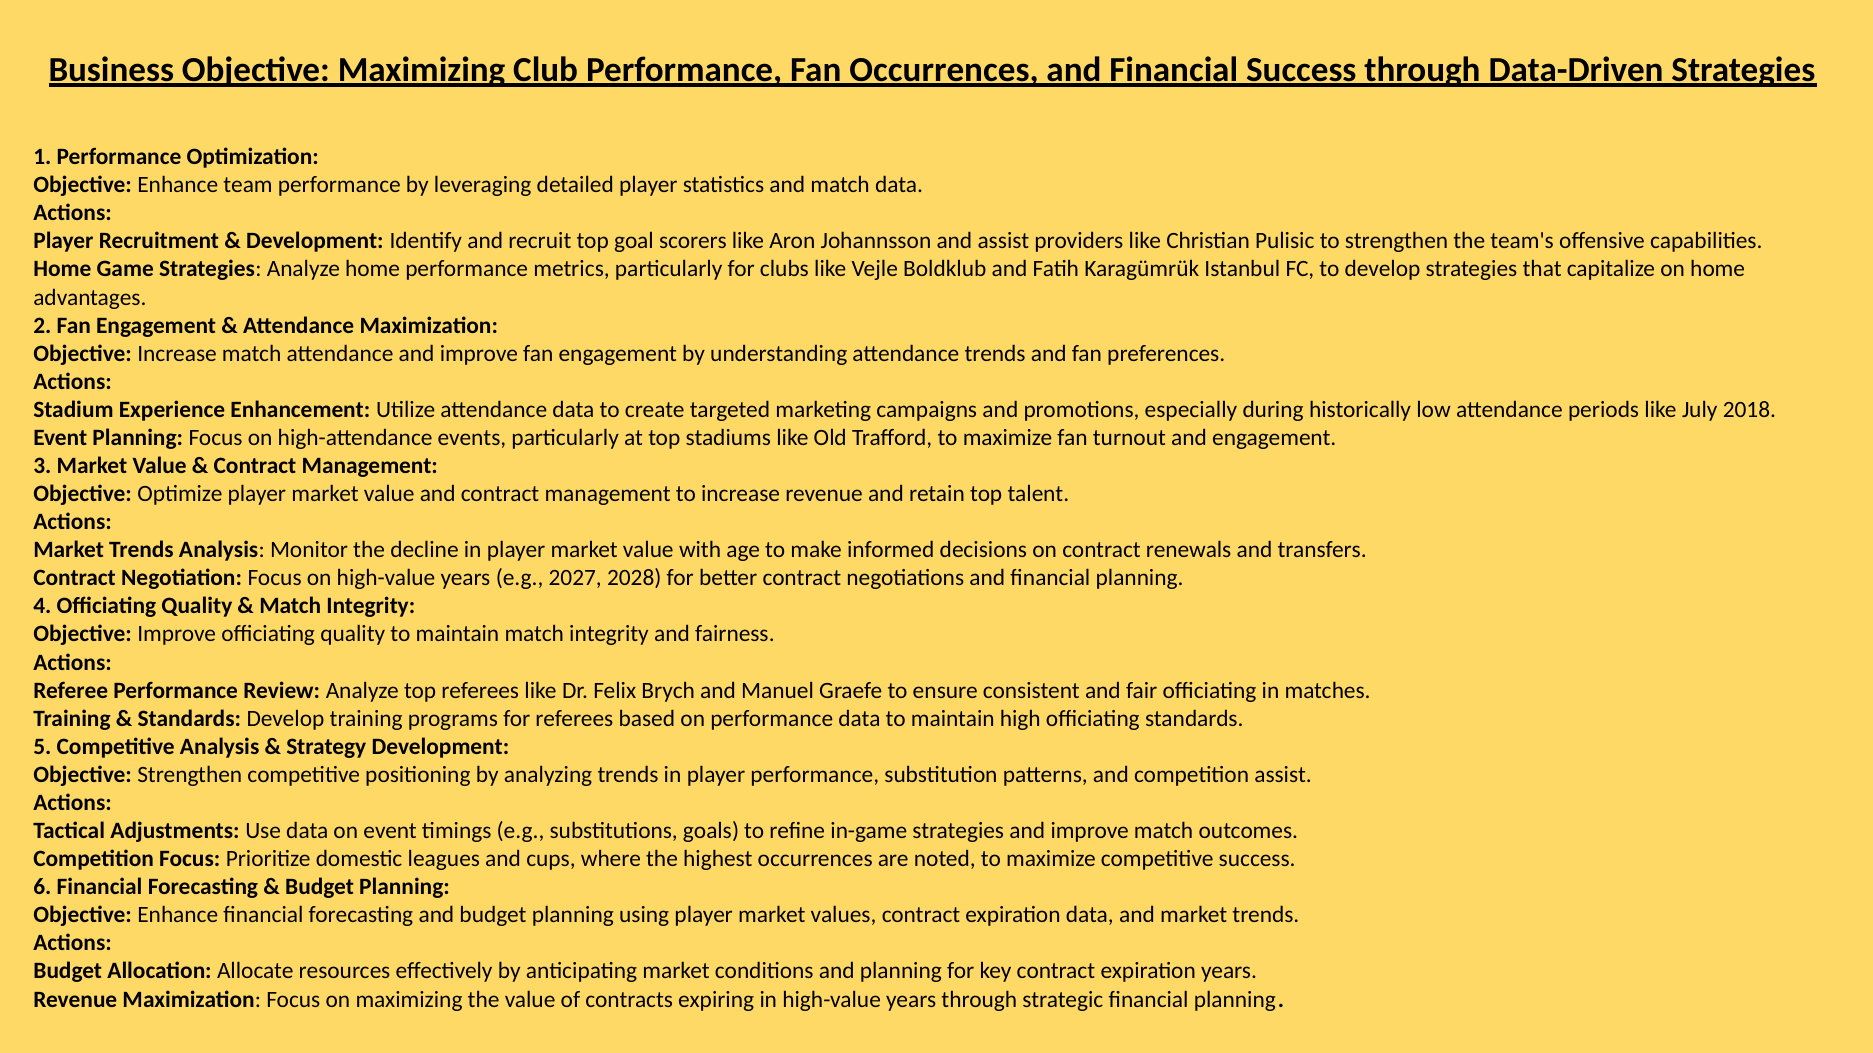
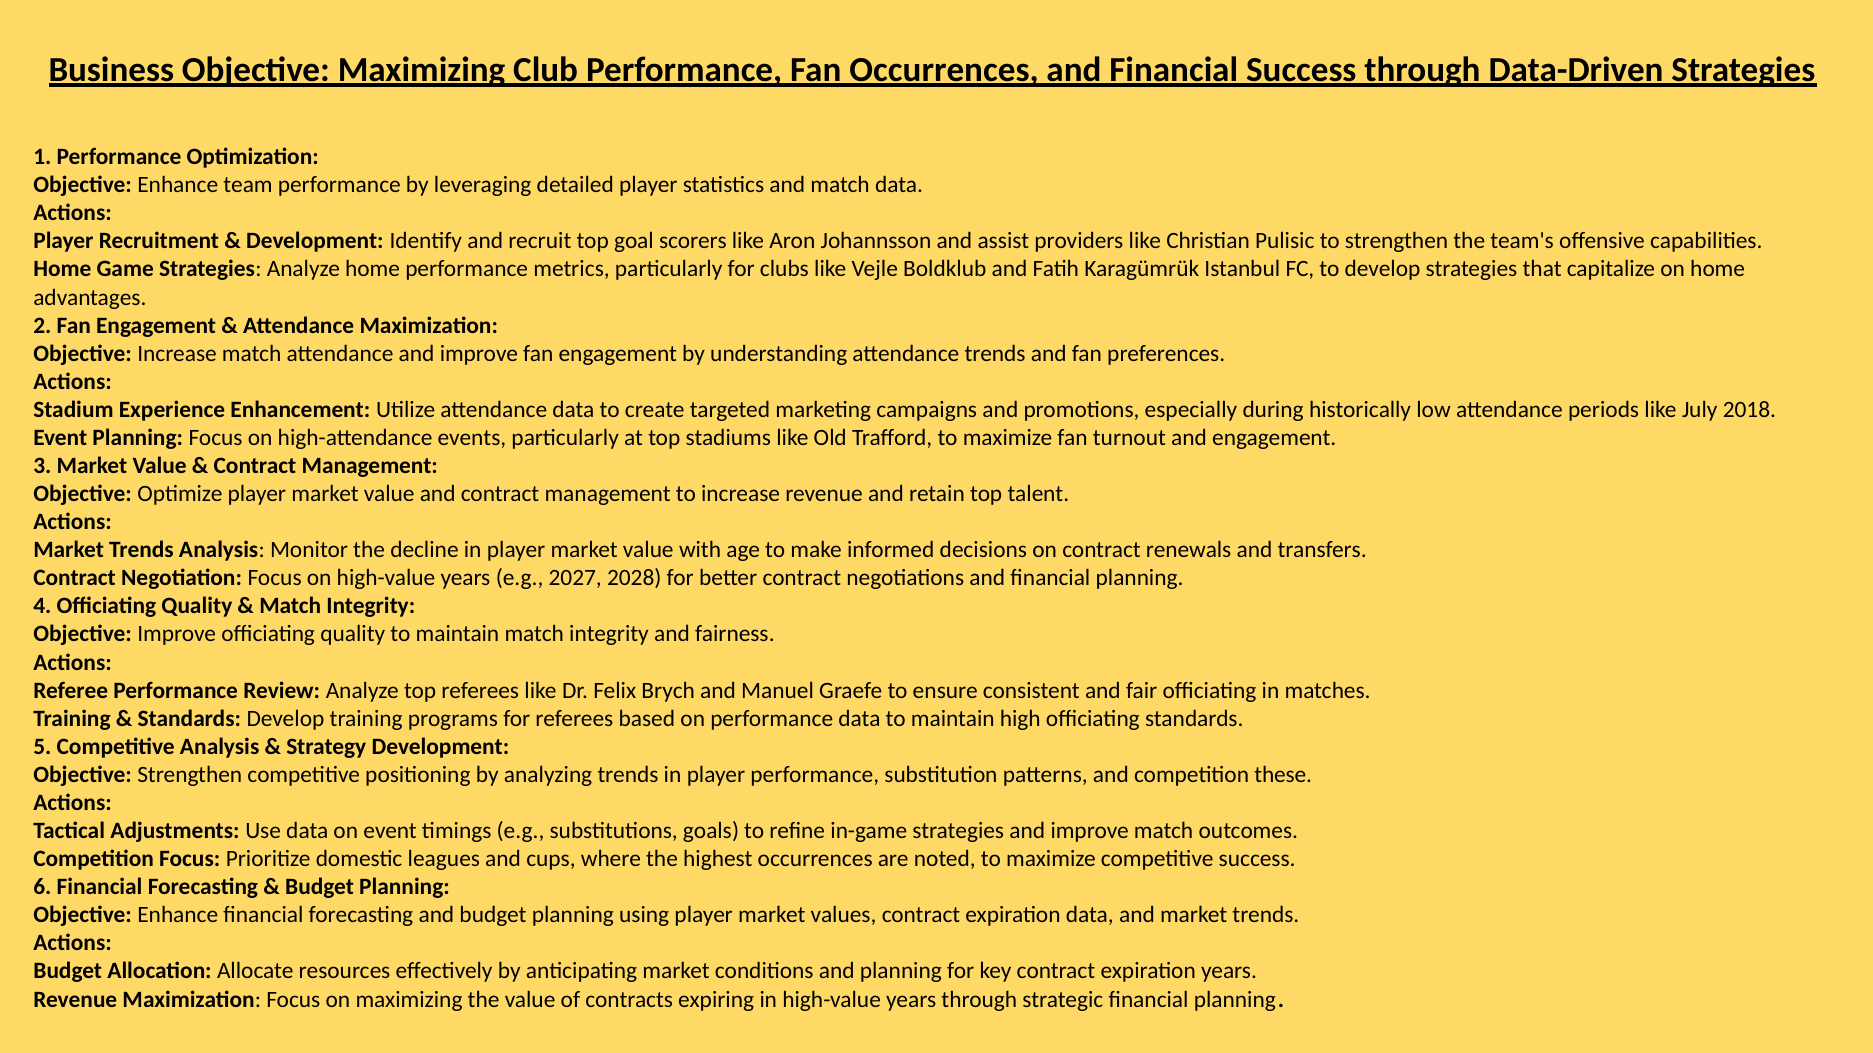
competition assist: assist -> these (1283, 775)
